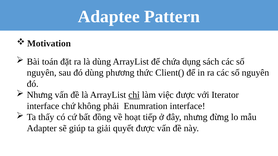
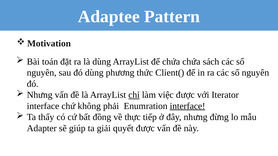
chứa dụng: dụng -> chứa (191, 62)
interface underline: none -> present (188, 106)
hoạt: hoạt -> thực (133, 117)
